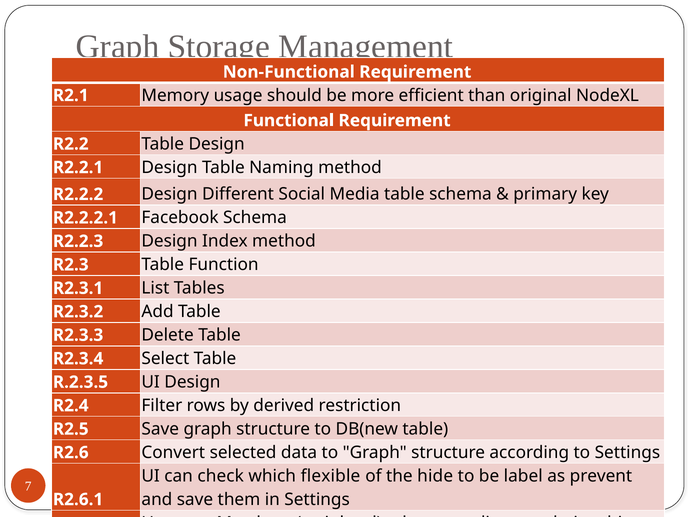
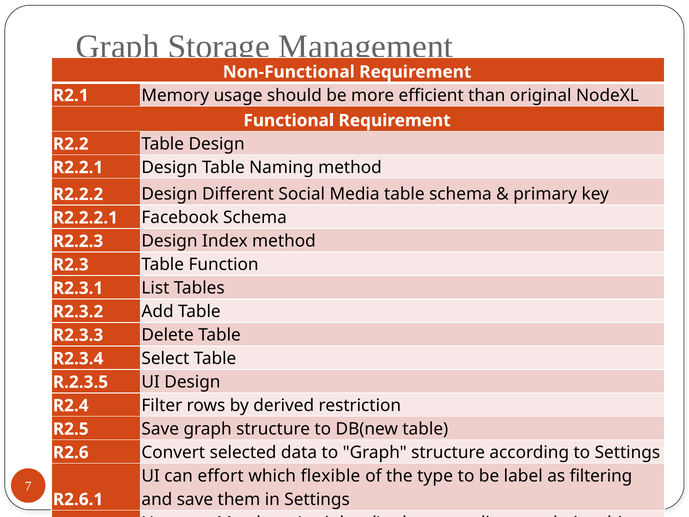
check: check -> effort (221, 476)
hide: hide -> type (435, 476)
prevent: prevent -> filtering (601, 476)
